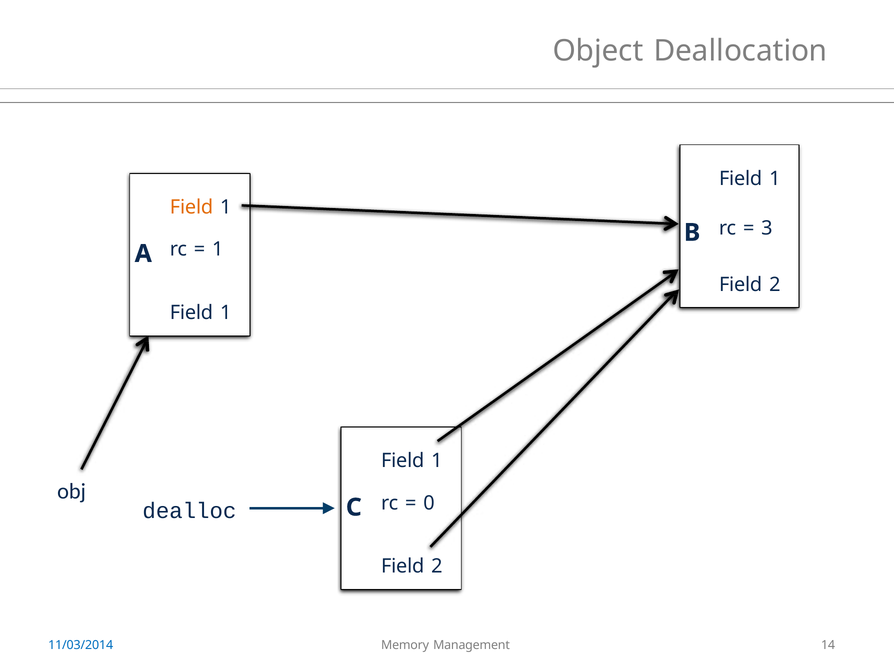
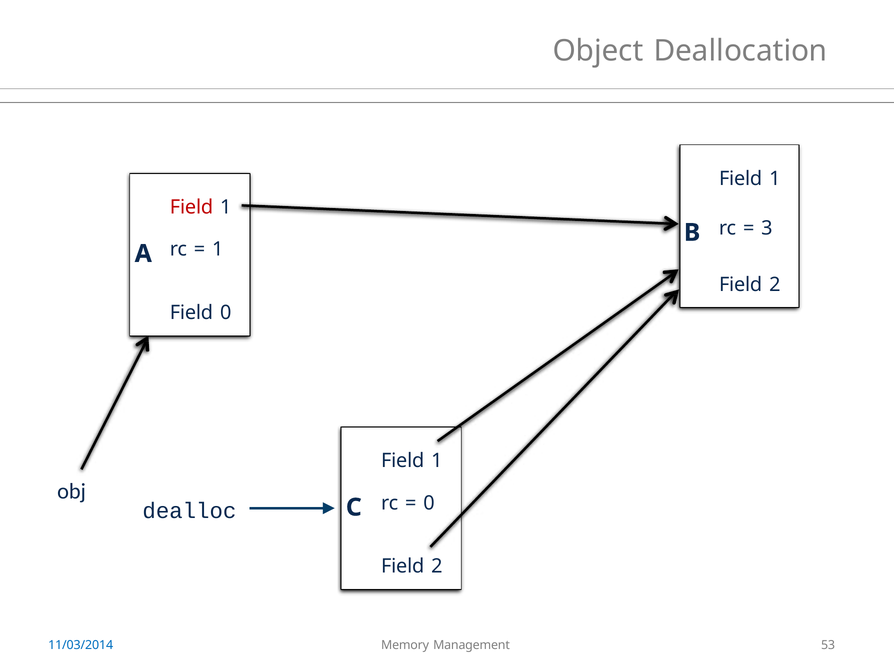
Field colour: orange -> red (192, 207)
1: 1 -> 0 (226, 313)
14: 14 -> 53 (828, 645)
